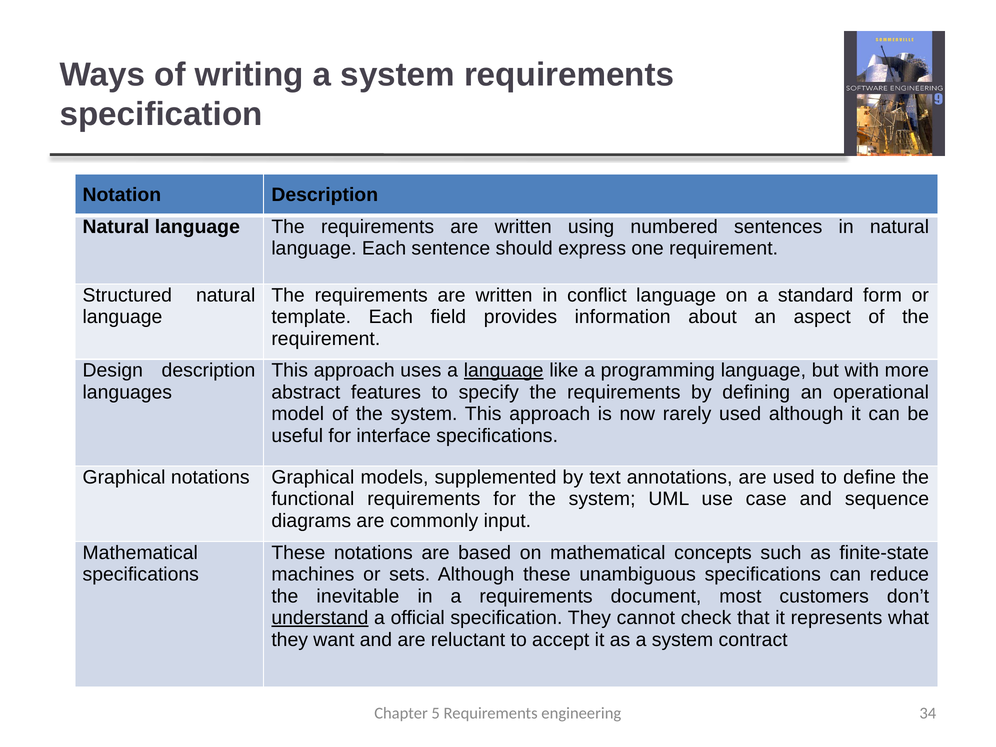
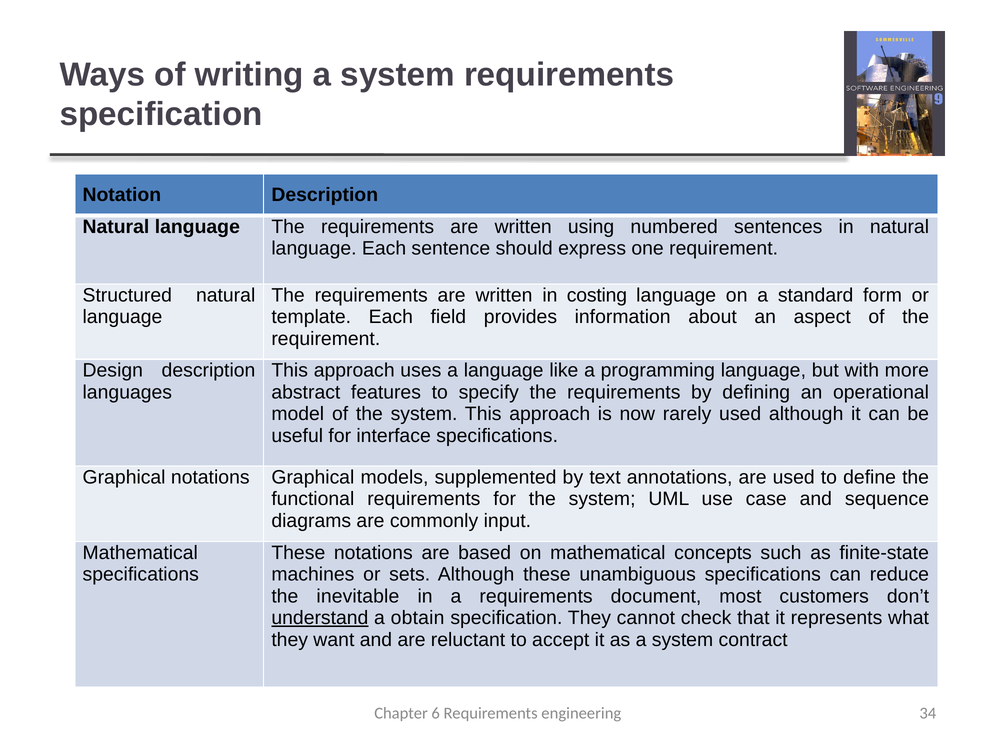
conflict: conflict -> costing (597, 295)
language underline: present -> none (504, 370)
official: official -> obtain (418, 618)
5: 5 -> 6 (436, 713)
